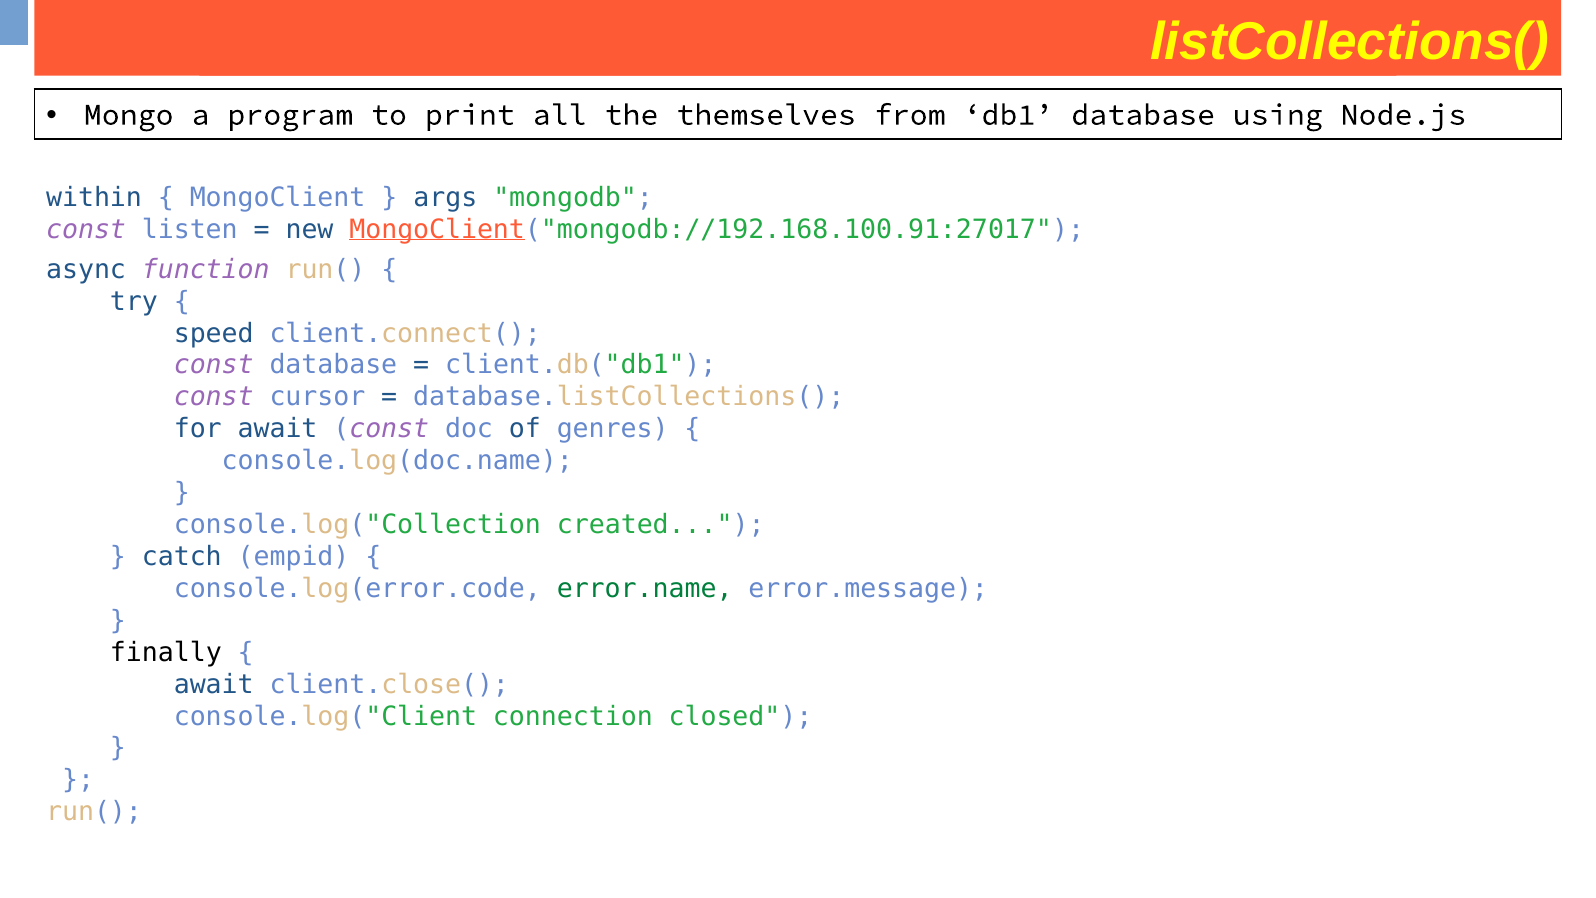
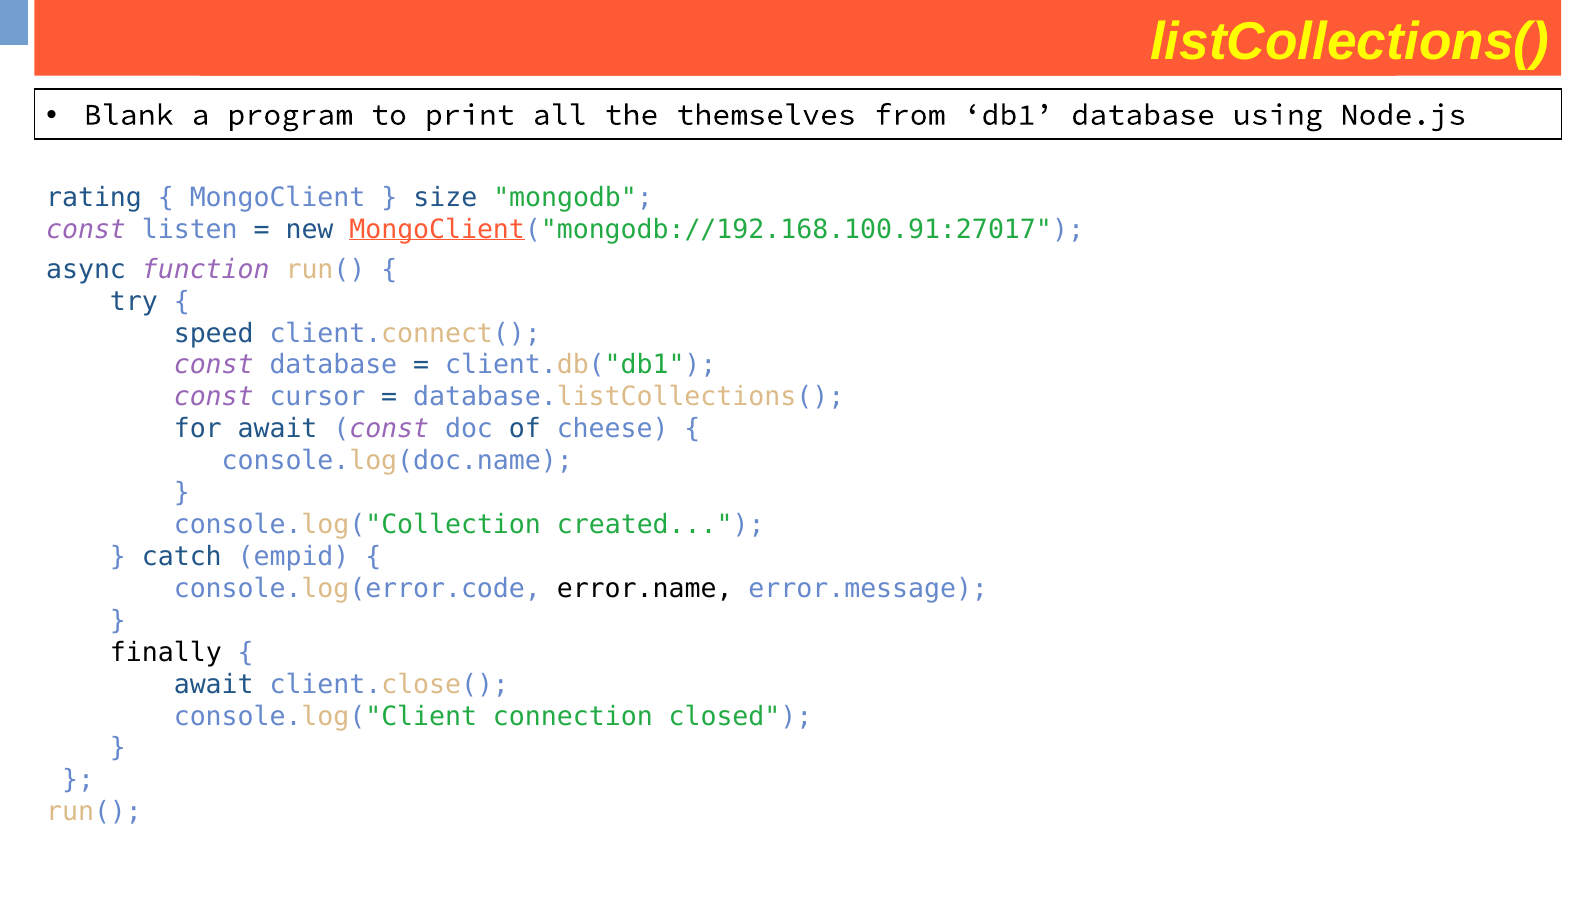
Mongo: Mongo -> Blank (129, 115)
within: within -> rating (94, 198)
args: args -> size (445, 198)
genres: genres -> cheese (613, 429)
error.name colour: green -> black (645, 588)
